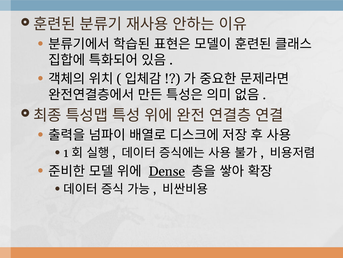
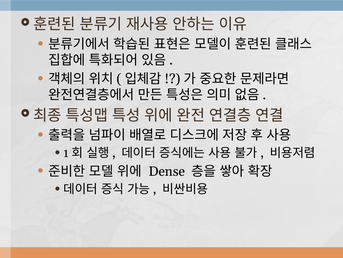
Dense underline: present -> none (167, 171)
